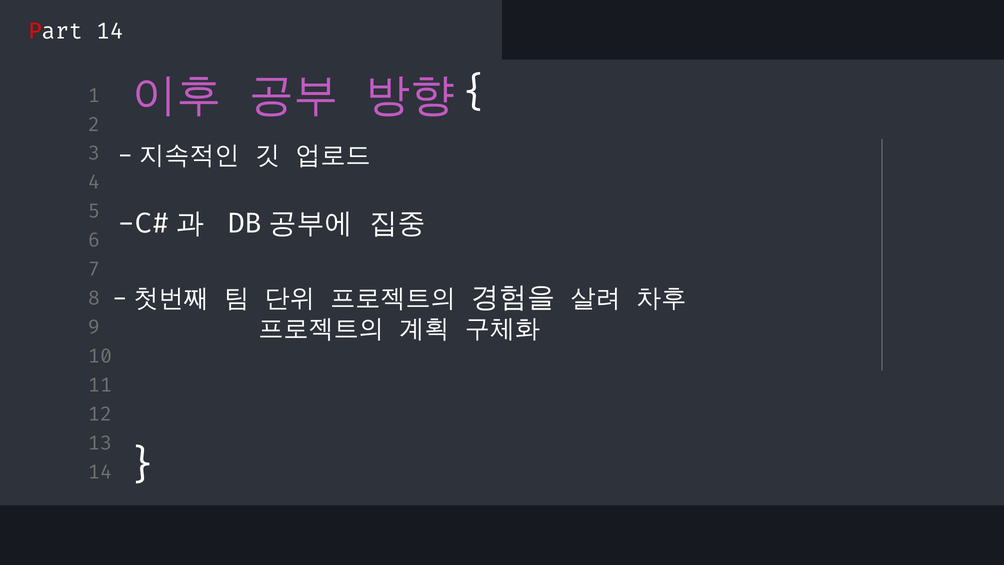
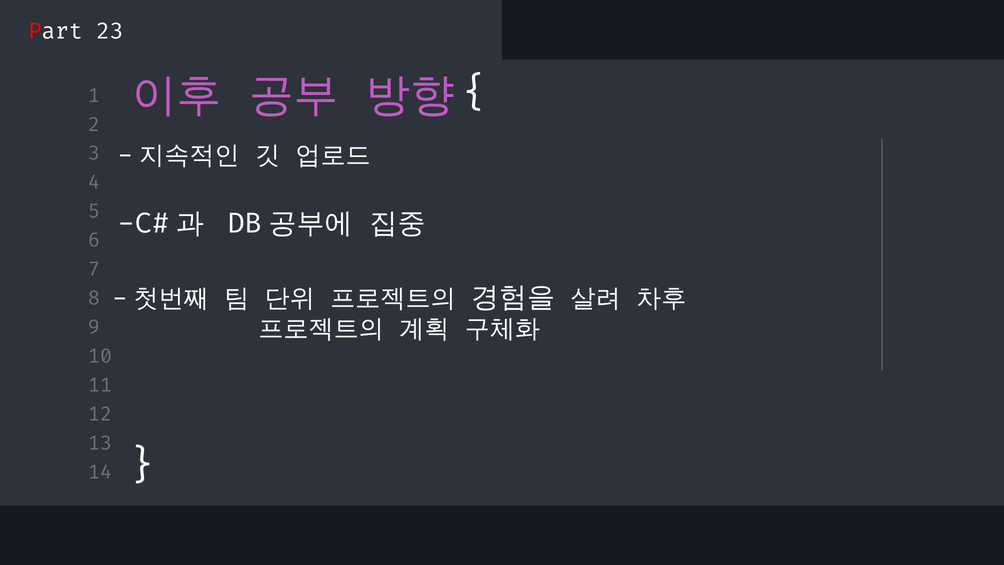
Part 14: 14 -> 23 (110, 31)
